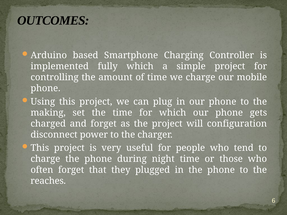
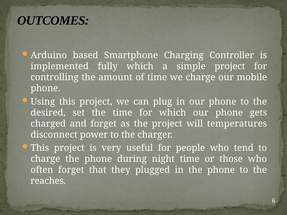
making: making -> desired (48, 113)
configuration: configuration -> temperatures (237, 124)
